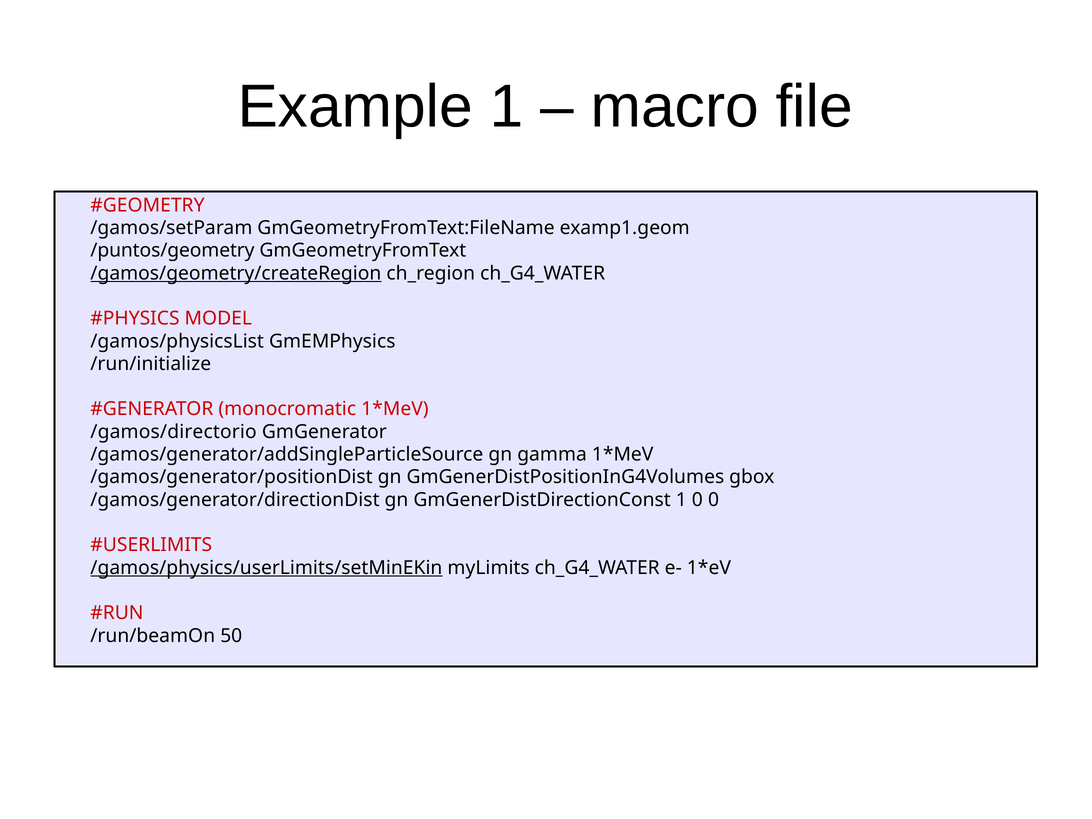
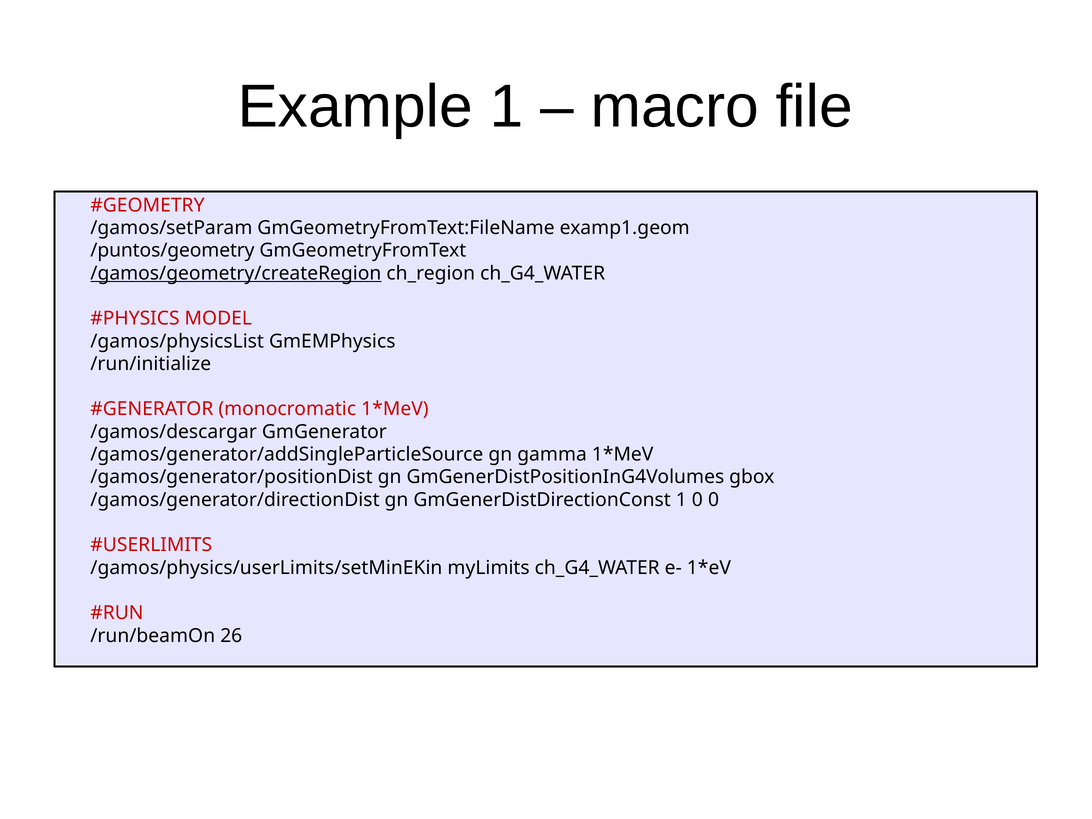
/gamos/directorio: /gamos/directorio -> /gamos/descargar (174, 432)
/gamos/physics/userLimits/setMinEKin underline: present -> none (266, 568)
50: 50 -> 26 (231, 636)
